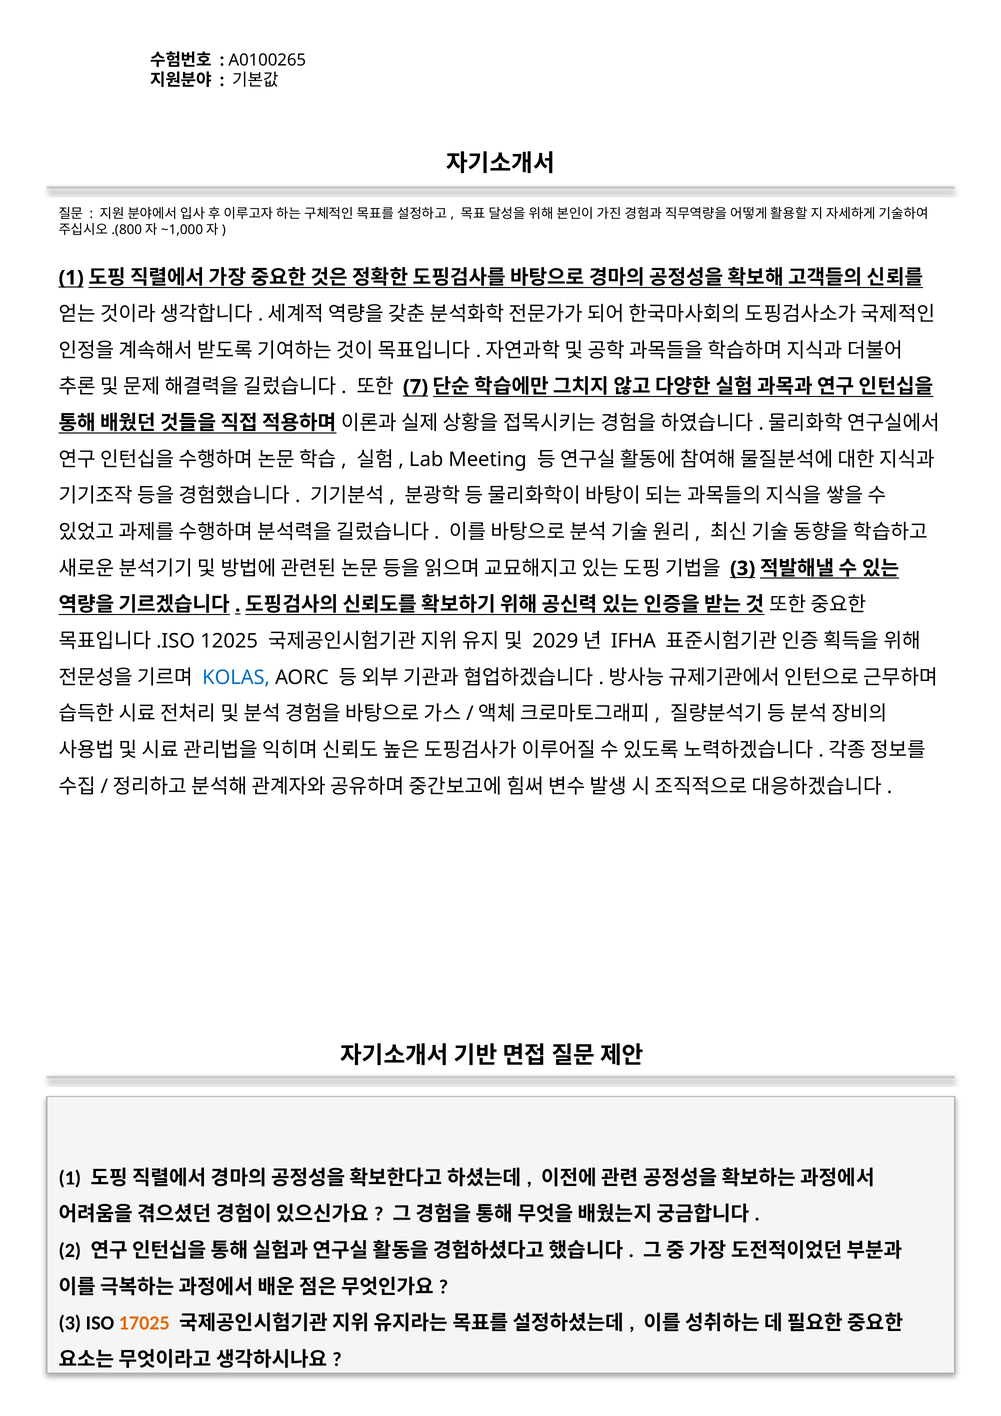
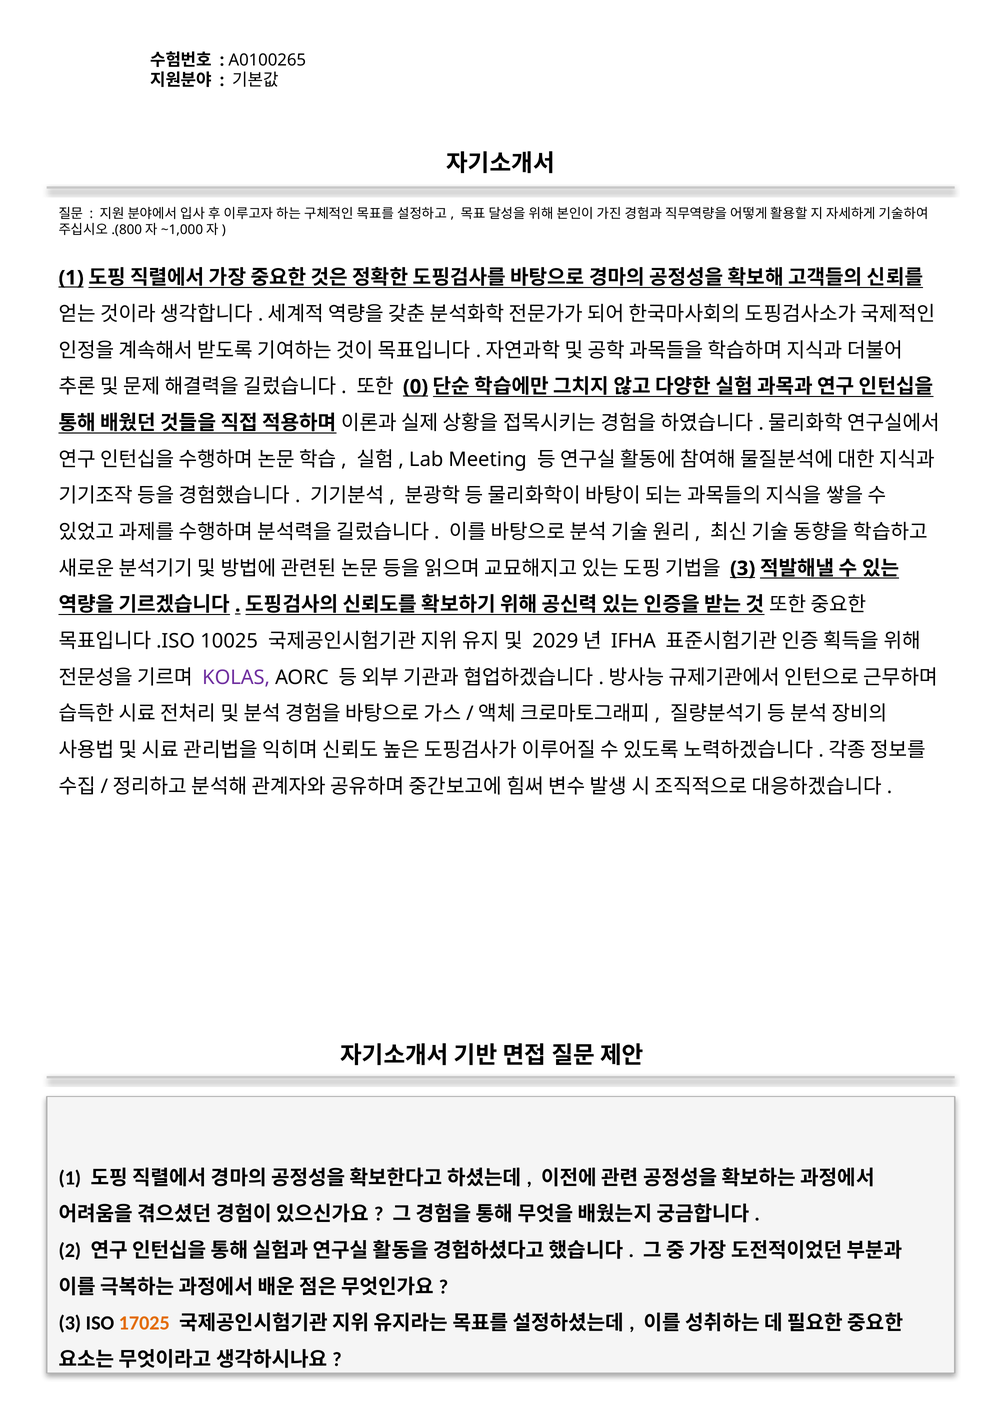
7: 7 -> 0 (416, 387)
12025: 12025 -> 10025 (229, 641)
KOLAS colour: blue -> purple (236, 677)
